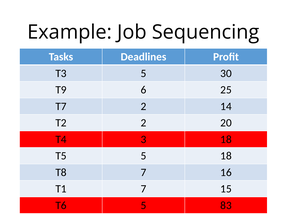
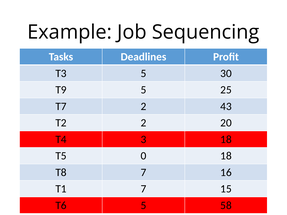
T9 6: 6 -> 5 (143, 90)
14: 14 -> 43 (226, 106)
T5 5: 5 -> 0 (143, 156)
83: 83 -> 58 (226, 206)
